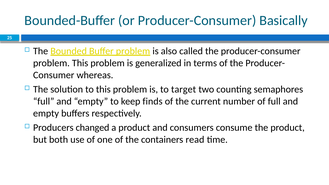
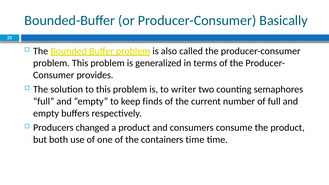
whereas: whereas -> provides (95, 75)
target: target -> writer (184, 89)
containers read: read -> time (195, 140)
